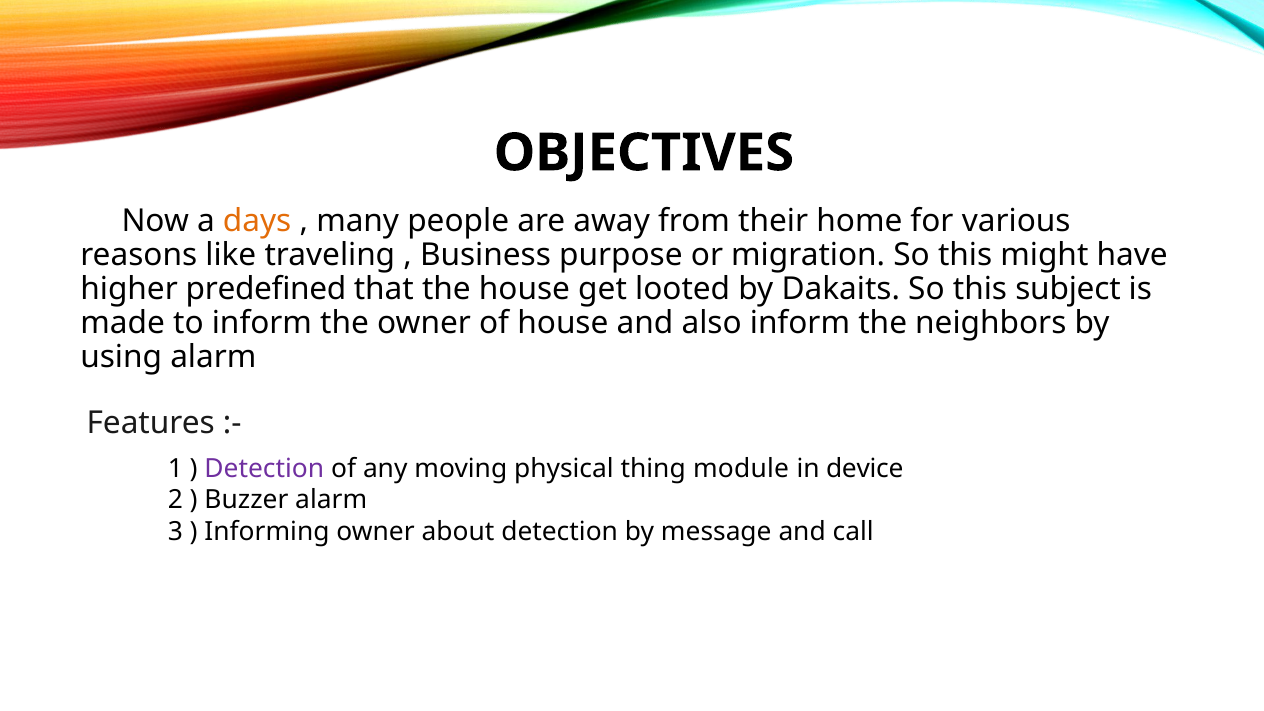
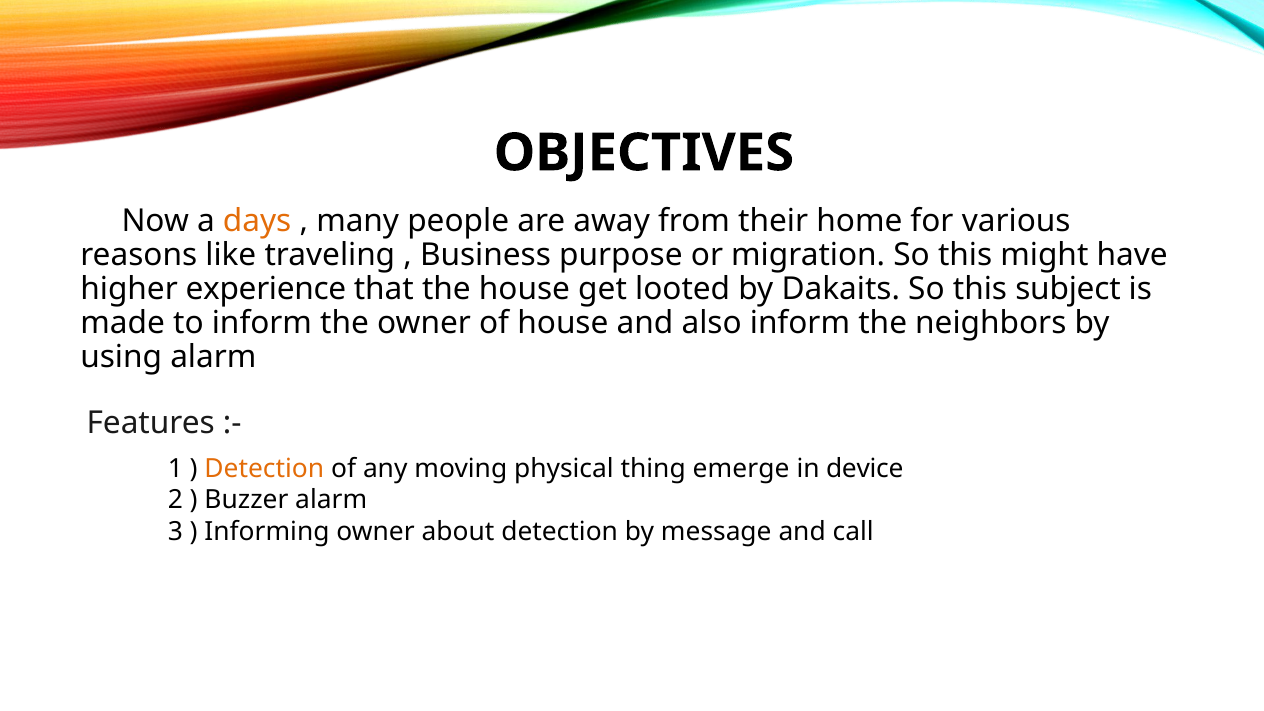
predefined: predefined -> experience (266, 289)
Detection colour: purple -> orange (264, 468)
module: module -> emerge (741, 468)
